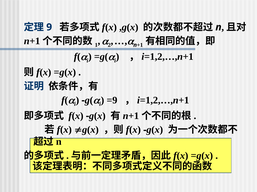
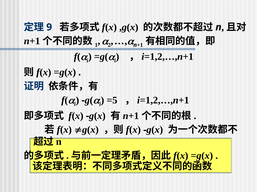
=9: =9 -> =5 (112, 101)
